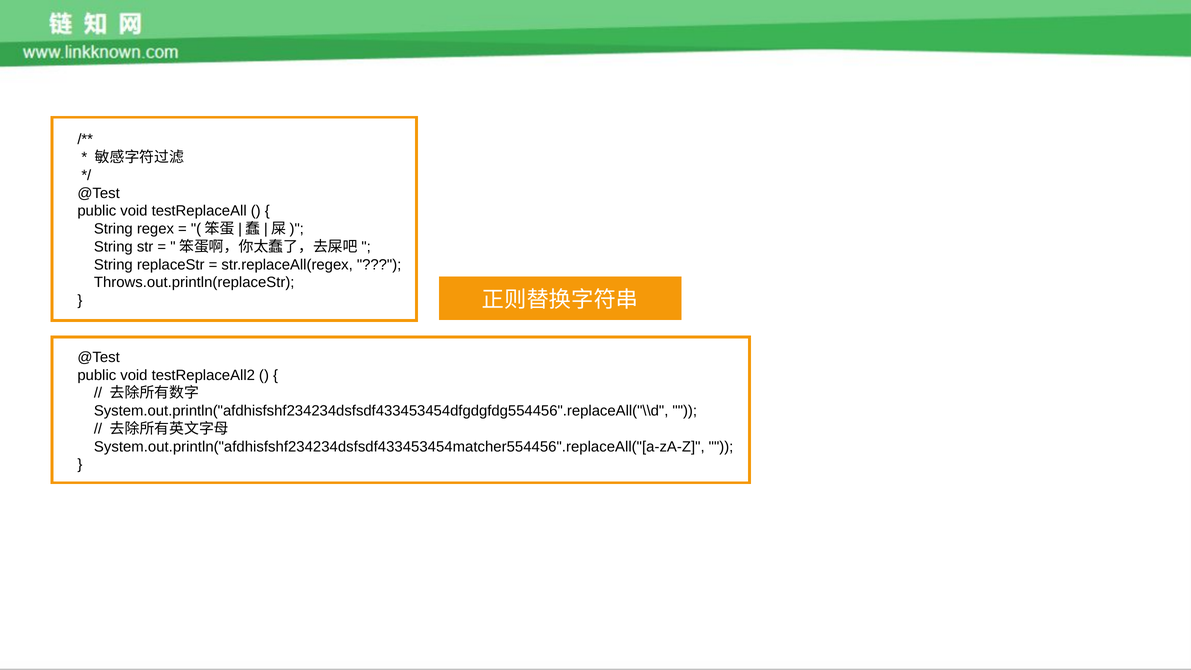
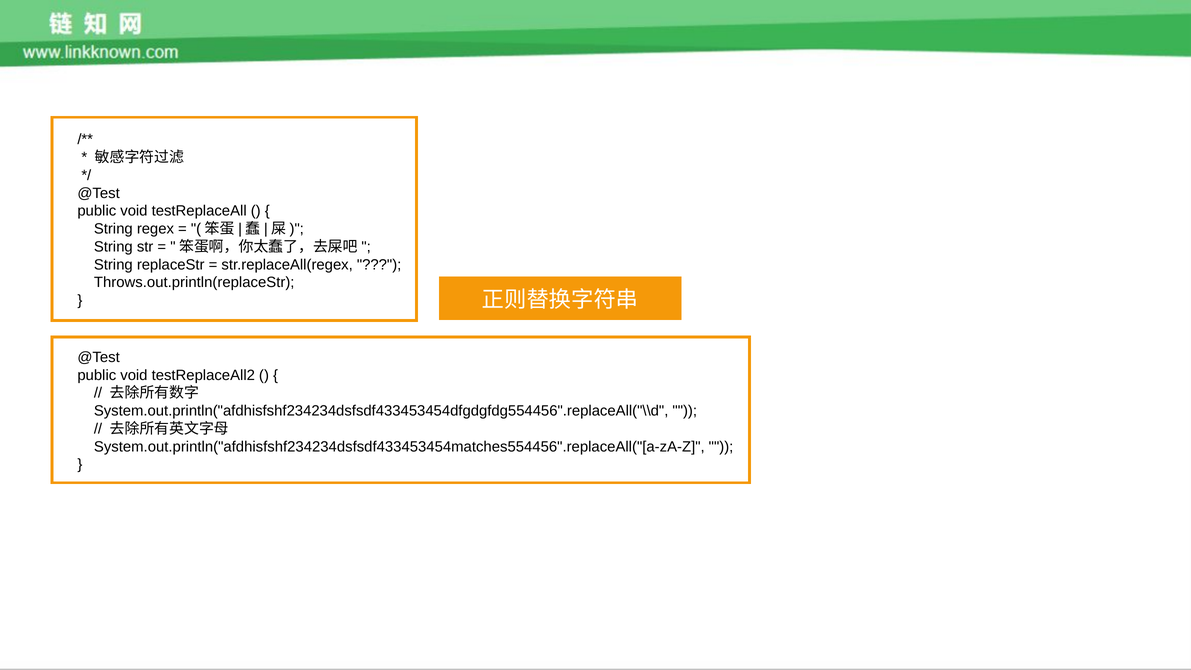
System.out.println("afdhisfshf234234dsfsdf433453454matcher554456".replaceAll("[a-zA-Z: System.out.println("afdhisfshf234234dsfsdf433453454matcher554456".replaceAll("[a-zA-Z -> System.out.println("afdhisfshf234234dsfsdf433453454matches554456".replaceAll("[a-zA-Z (399, 447)
